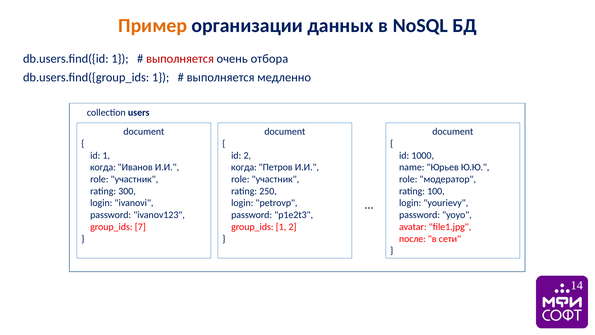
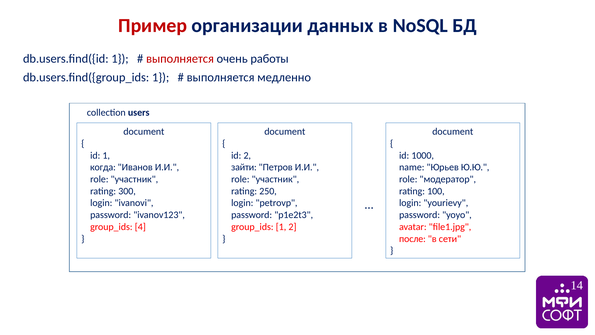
Пример colour: orange -> red (153, 26)
отбора: отбора -> работы (270, 59)
когда: когда -> зайти (244, 167)
7: 7 -> 4 (140, 227)
